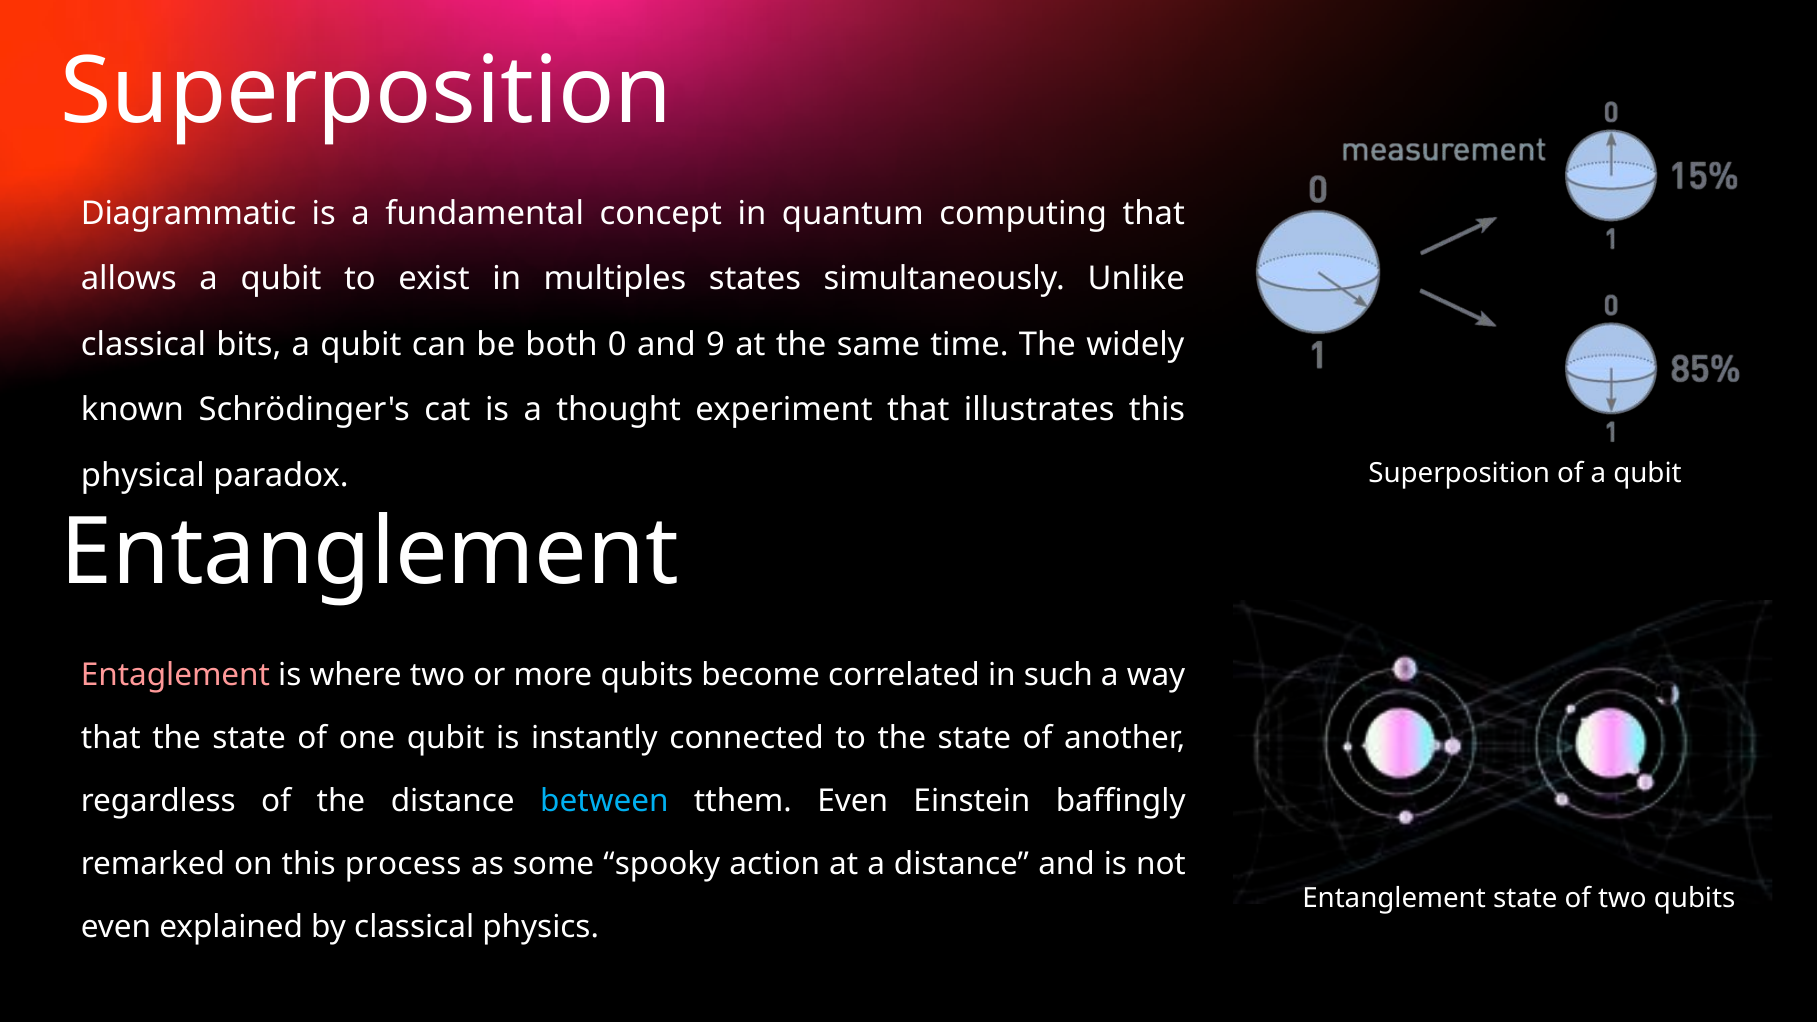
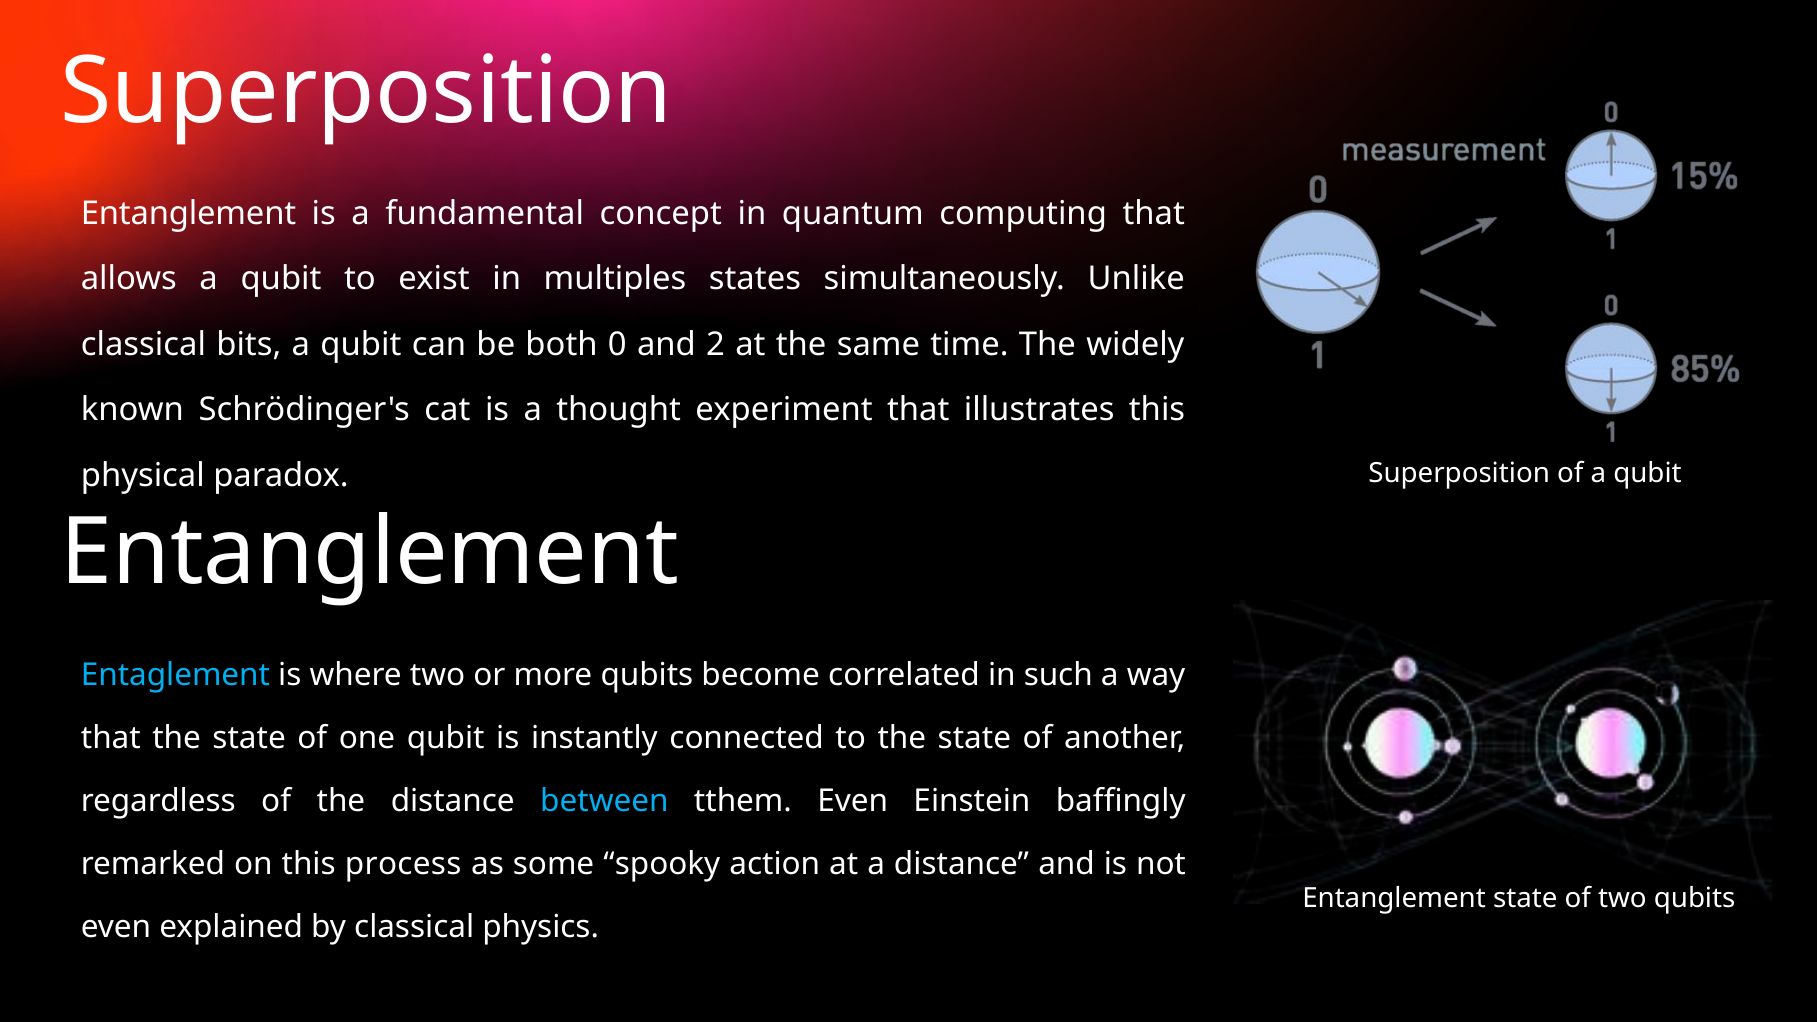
Diagrammatic: Diagrammatic -> Entanglement (189, 213)
9: 9 -> 2 (716, 344)
Entaglement colour: pink -> light blue (175, 675)
